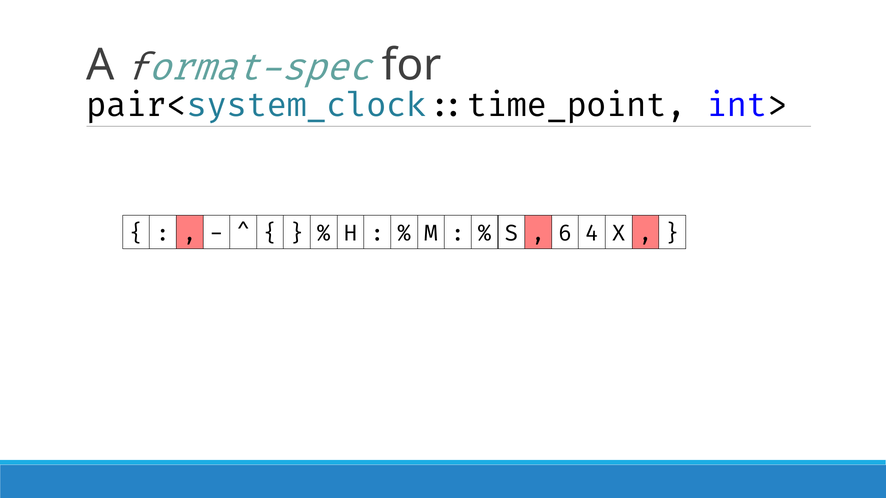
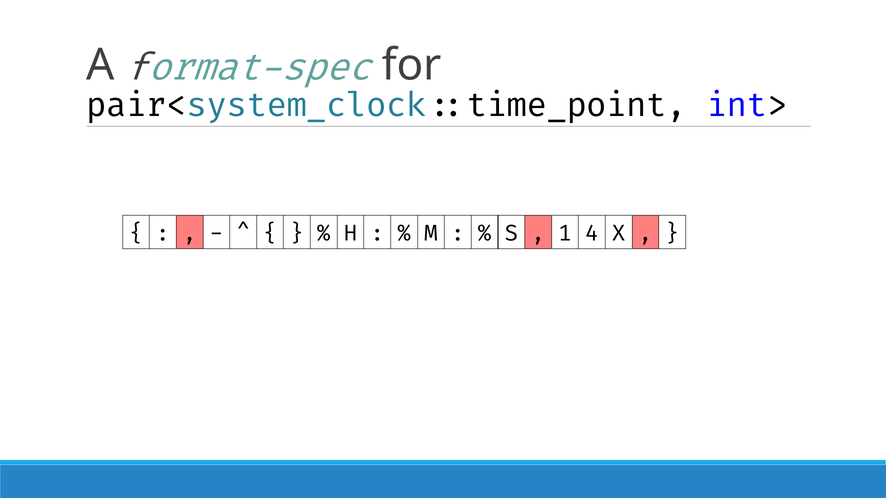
6: 6 -> 1 (565, 234)
